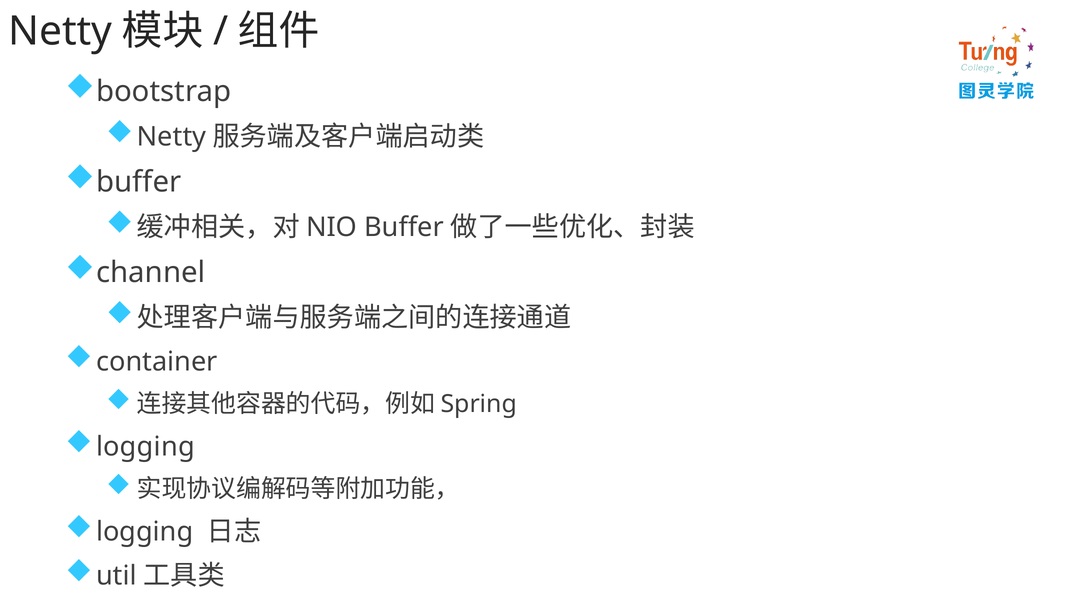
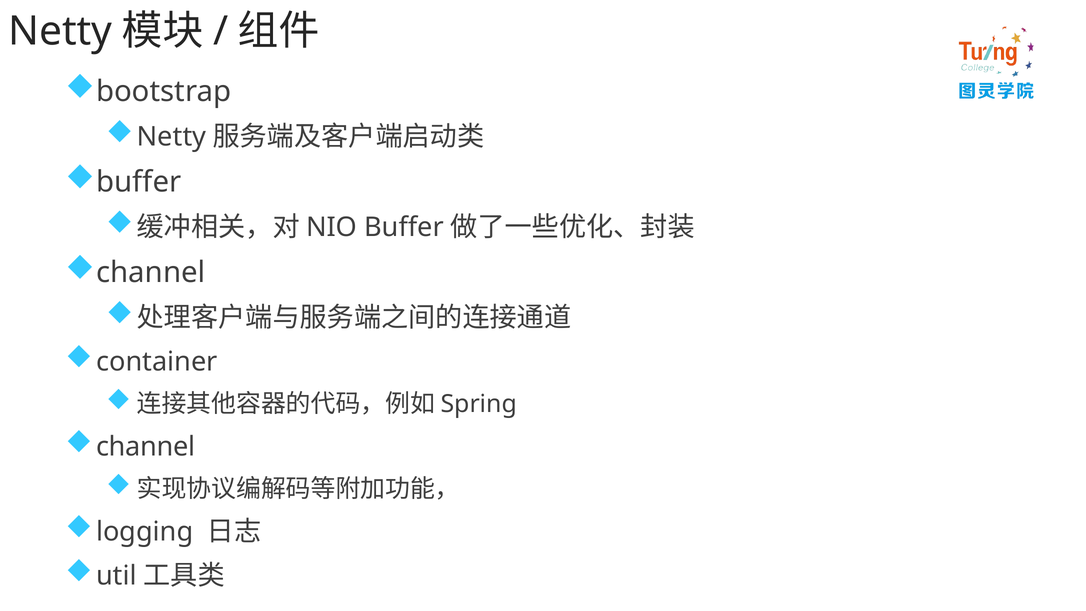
logging: logging -> channel (146, 447)
